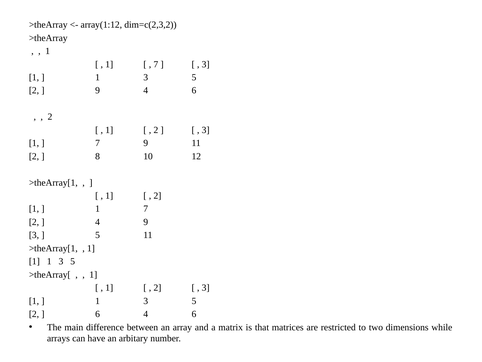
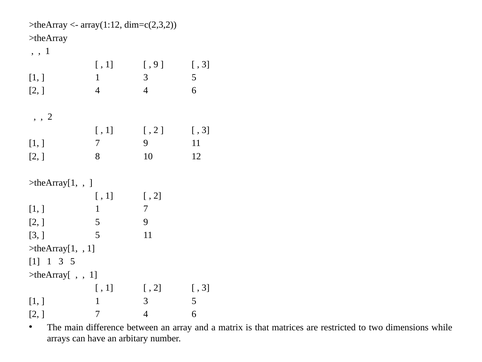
7: 7 -> 9 (156, 64)
9: 9 -> 4 (98, 90)
4: 4 -> 5 (98, 222)
6: 6 -> 7 (98, 314)
